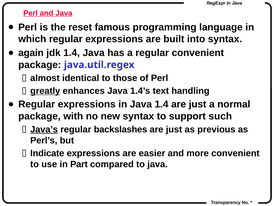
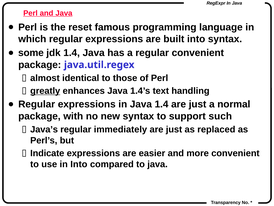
again: again -> some (31, 53)
Java’s underline: present -> none (44, 129)
backslashes: backslashes -> immediately (120, 129)
previous: previous -> replaced (216, 129)
in Part: Part -> Into (79, 164)
